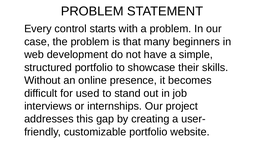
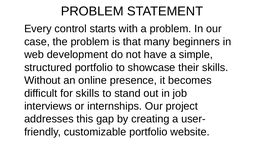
for used: used -> skills (88, 93)
